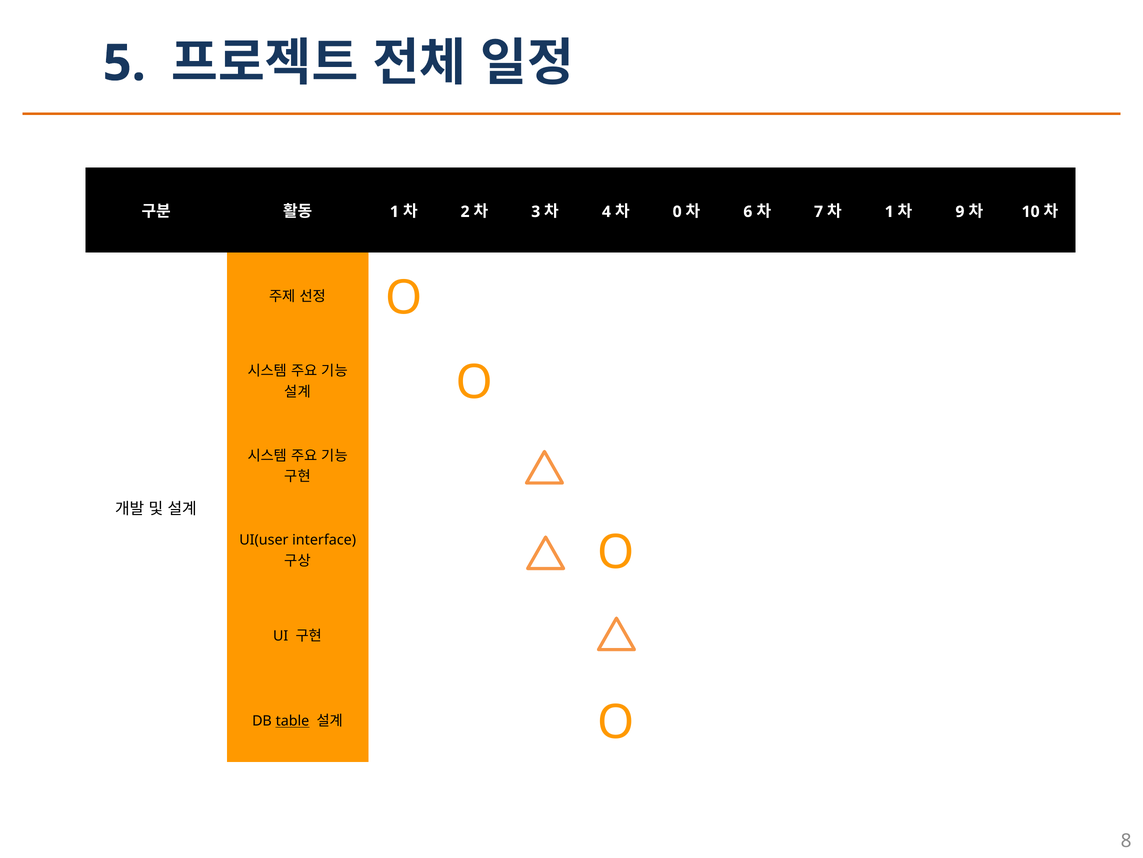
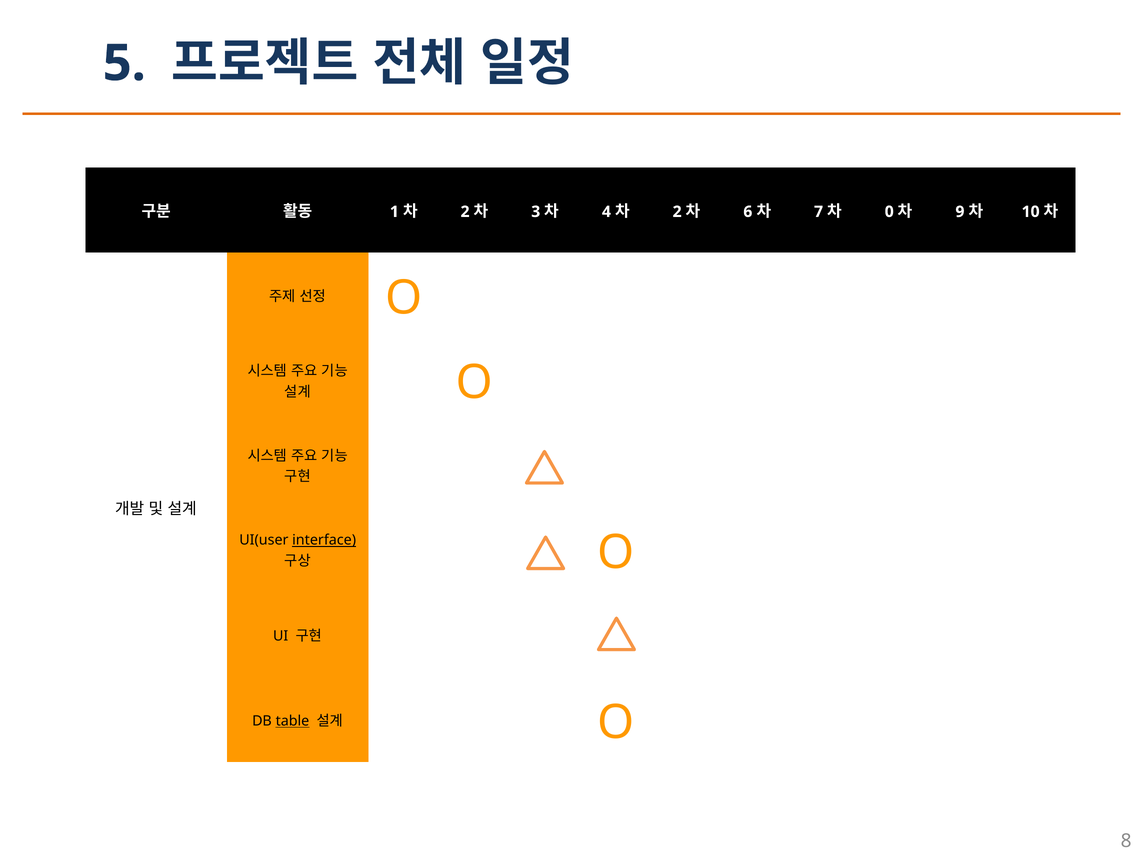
0: 0 -> 2 (677, 212)
1: 1 -> 0 (889, 212)
interface underline: none -> present (324, 540)
